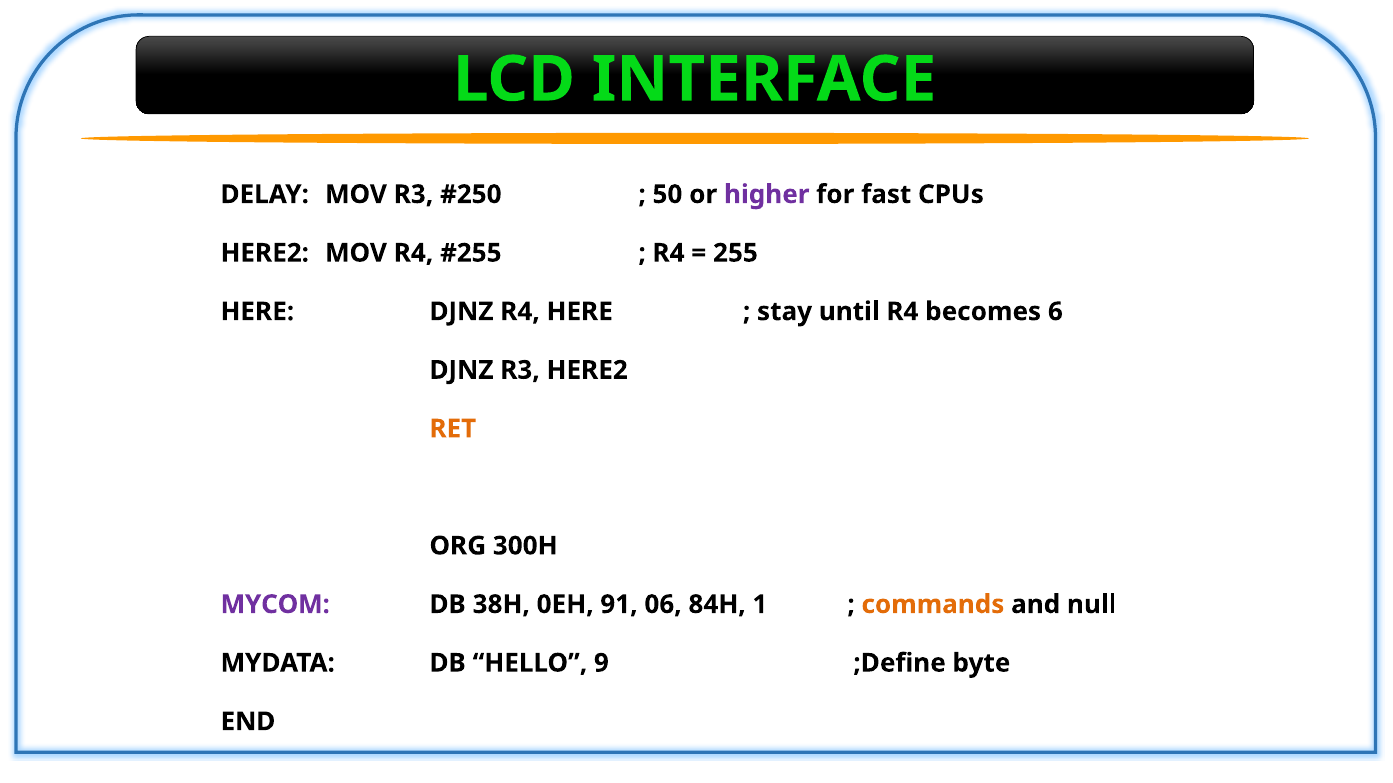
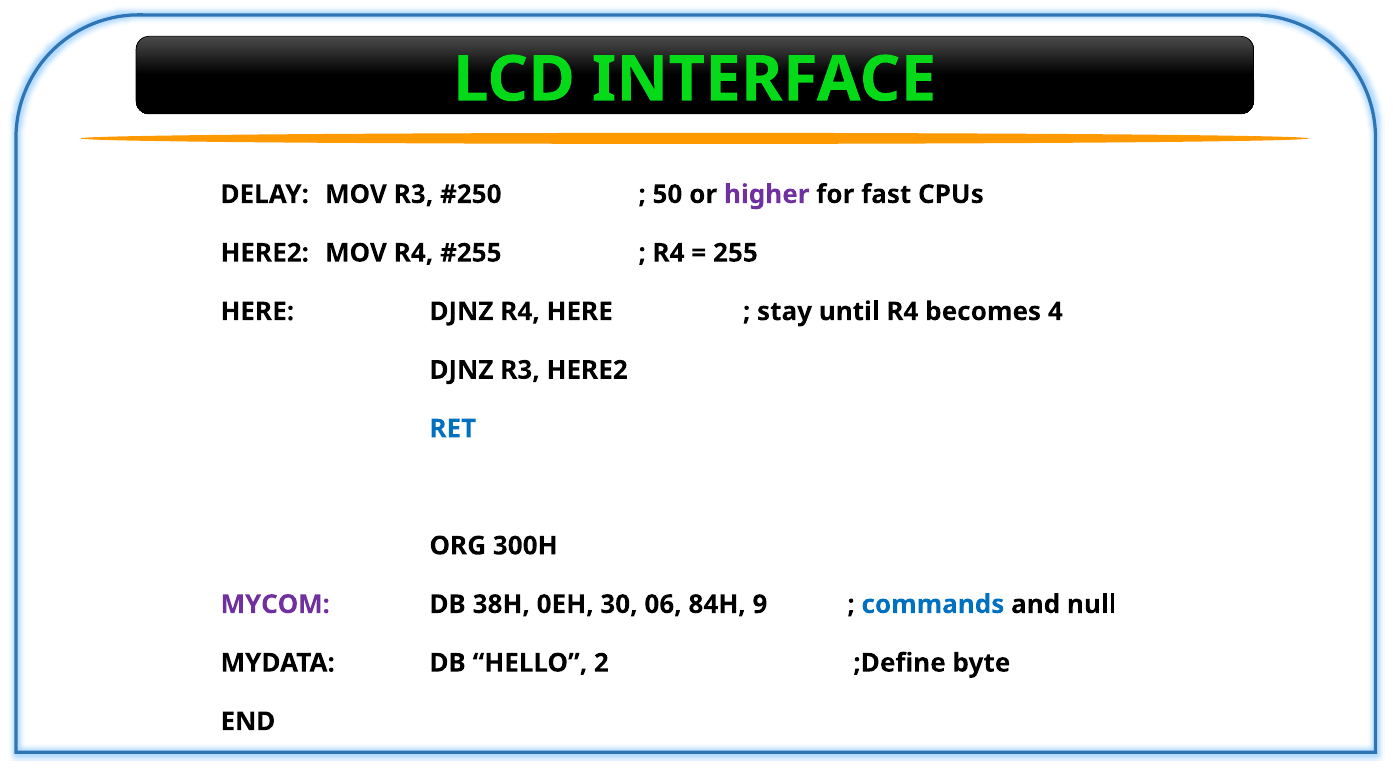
6: 6 -> 4 (1055, 312)
RET colour: orange -> blue (453, 429)
91: 91 -> 30 (619, 605)
1: 1 -> 9 (760, 605)
commands colour: orange -> blue (933, 605)
9: 9 -> 2 (601, 663)
